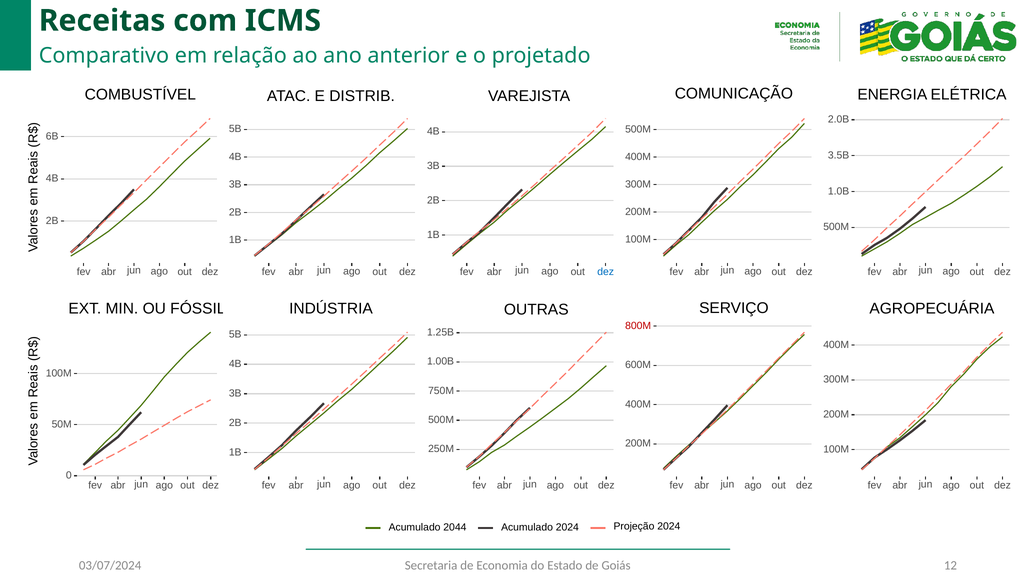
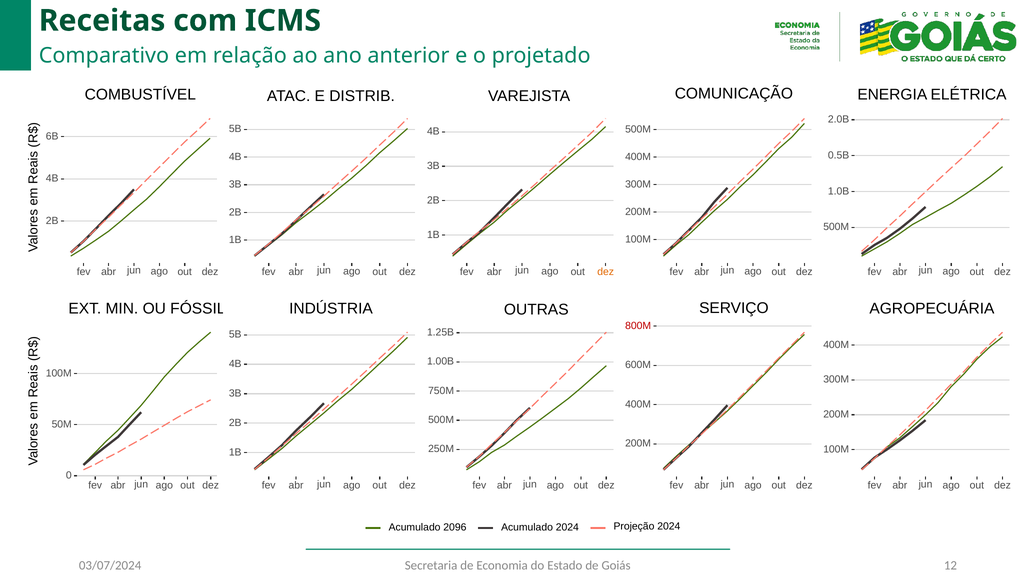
3.5B: 3.5B -> 0.5B (839, 155)
dez colour: blue -> orange (606, 272)
2044: 2044 -> 2096 (455, 528)
